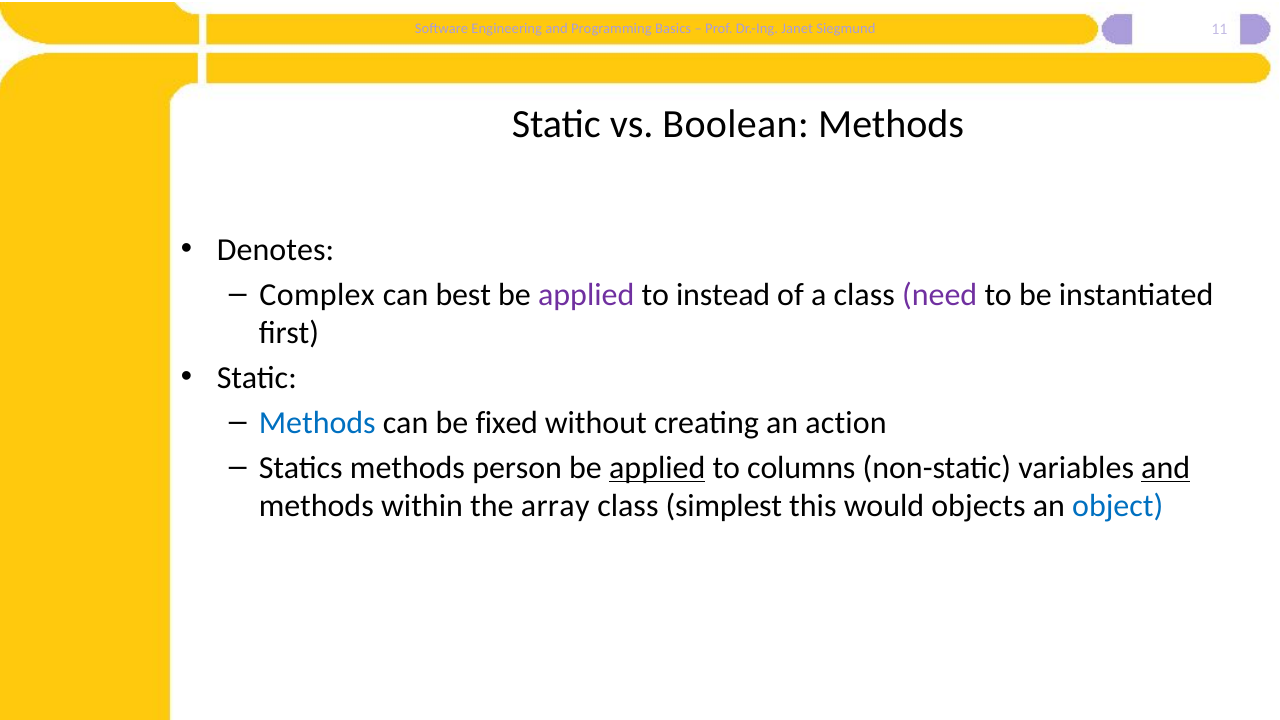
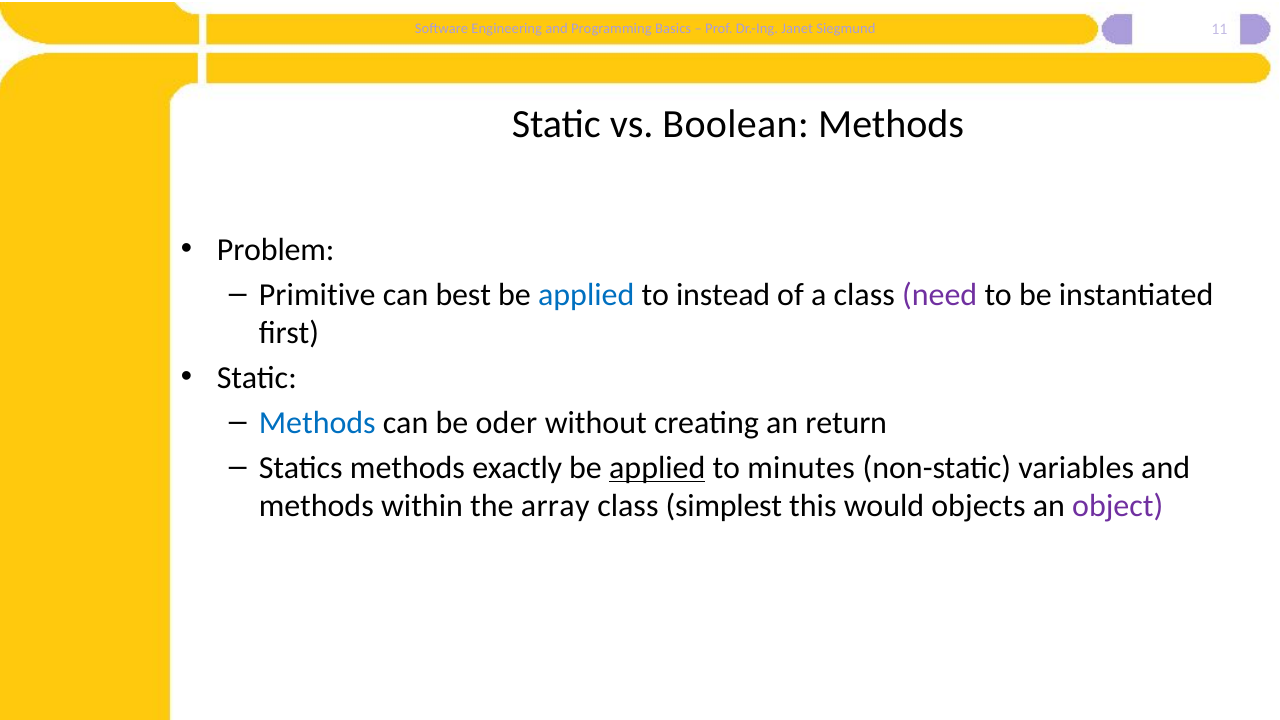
Denotes: Denotes -> Problem (276, 250)
Complex: Complex -> Primitive (317, 295)
applied colour: purple -> blue (586, 295)
fixed: fixed -> oder (506, 423)
action: action -> return (846, 423)
person: person -> exactly (517, 468)
columns: columns -> minutes (801, 468)
and underline: present -> none (1166, 468)
object colour: blue -> purple (1118, 506)
